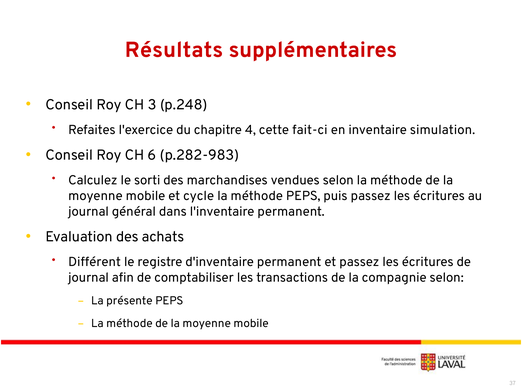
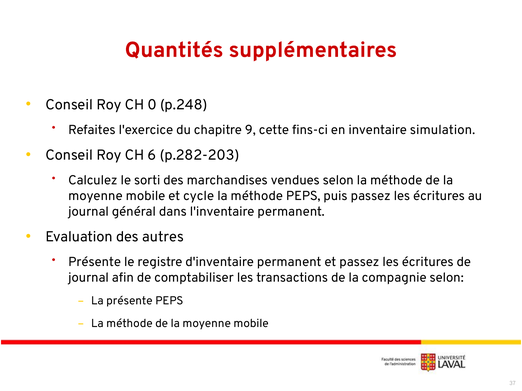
Résultats: Résultats -> Quantités (174, 50)
3: 3 -> 0 (152, 105)
4: 4 -> 9 (250, 130)
fait-ci: fait-ci -> fins-ci (310, 130)
p.282-983: p.282-983 -> p.282-203 (200, 155)
achats: achats -> autres (163, 237)
Différent: Différent -> Présente (95, 262)
